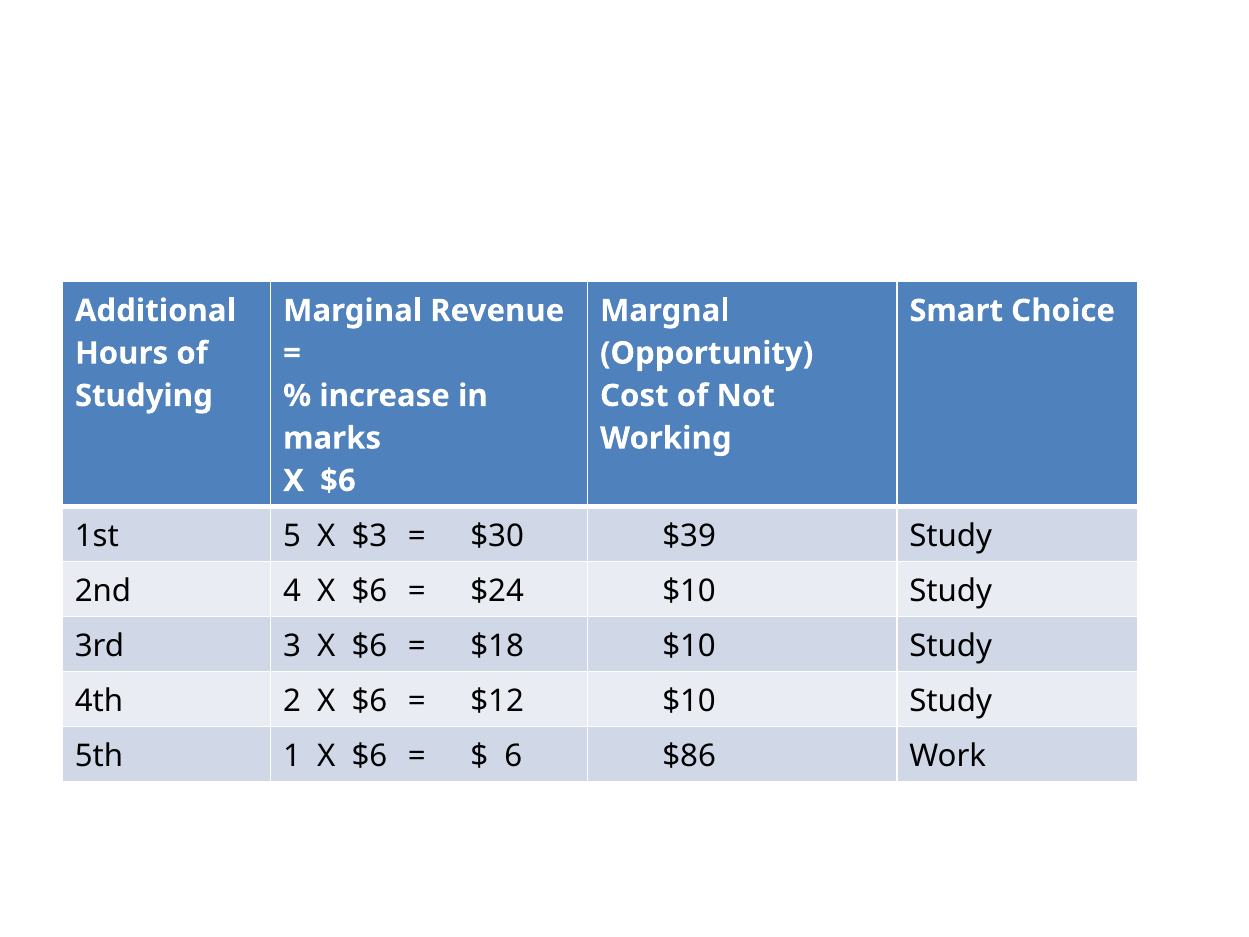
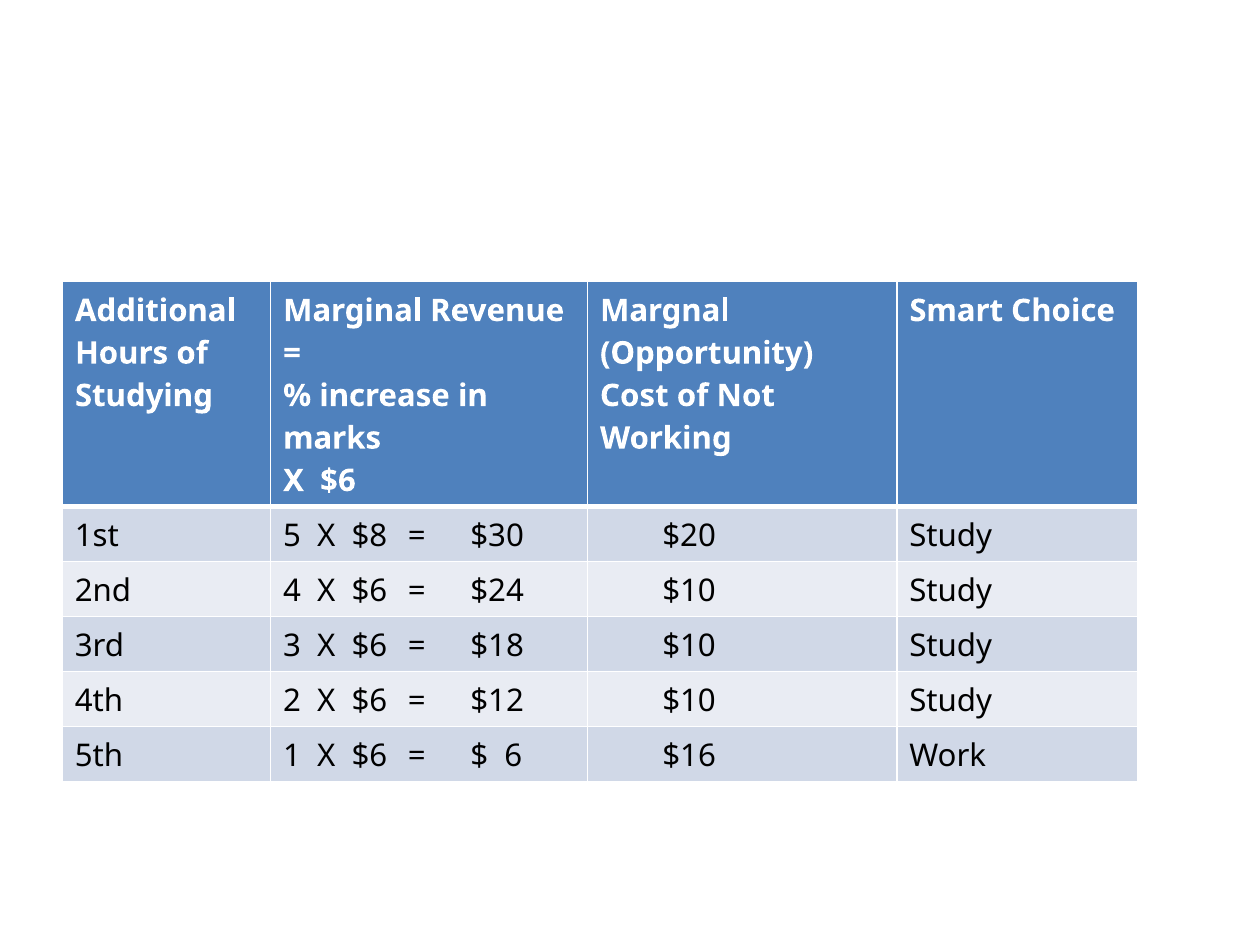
$3: $3 -> $8 (369, 536)
$39: $39 -> $20 (689, 536)
$86: $86 -> $16 (689, 756)
